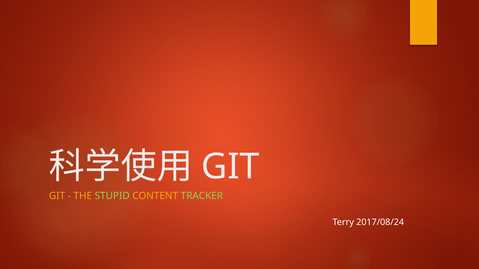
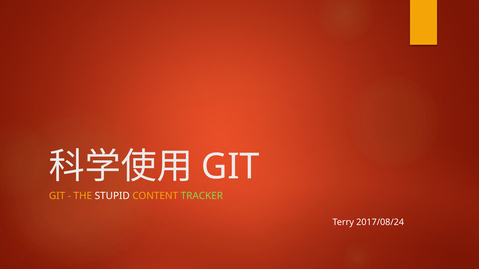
STUPID colour: light green -> white (112, 196)
